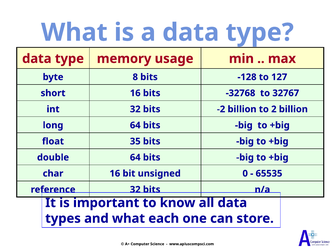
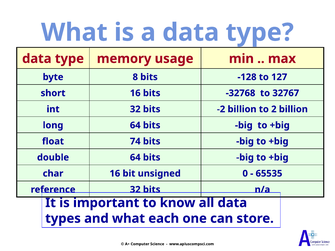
35: 35 -> 74 (135, 141)
